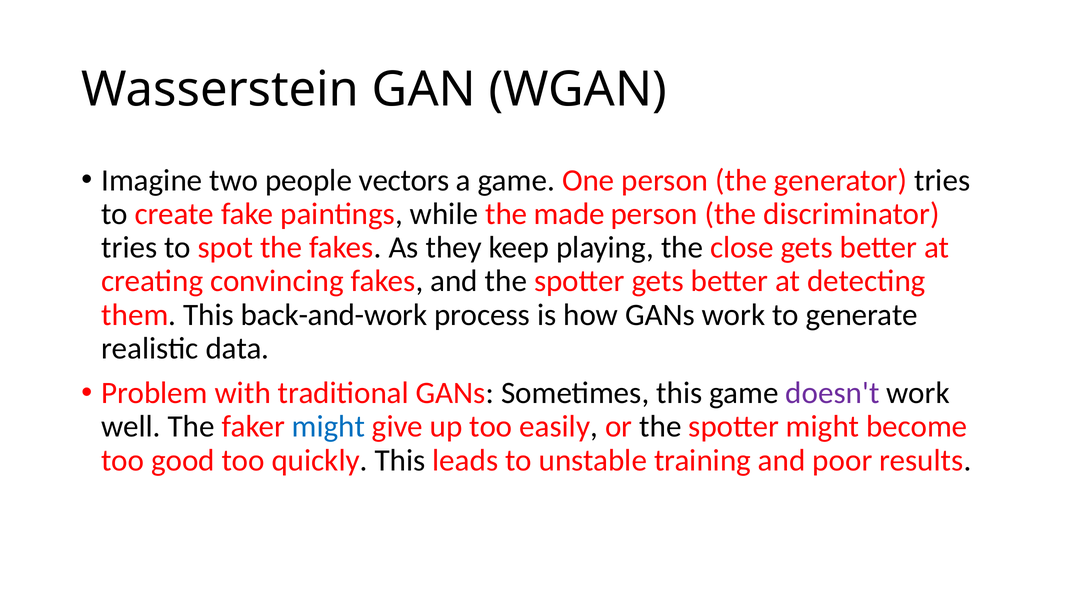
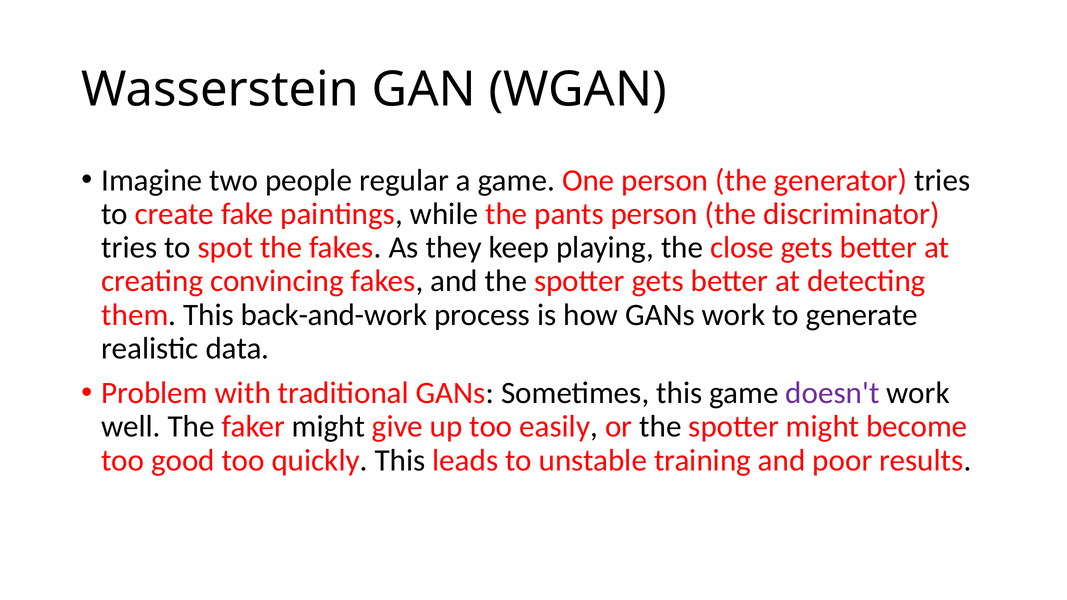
vectors: vectors -> regular (404, 180)
made: made -> pants (569, 214)
might colour: blue -> black (328, 427)
